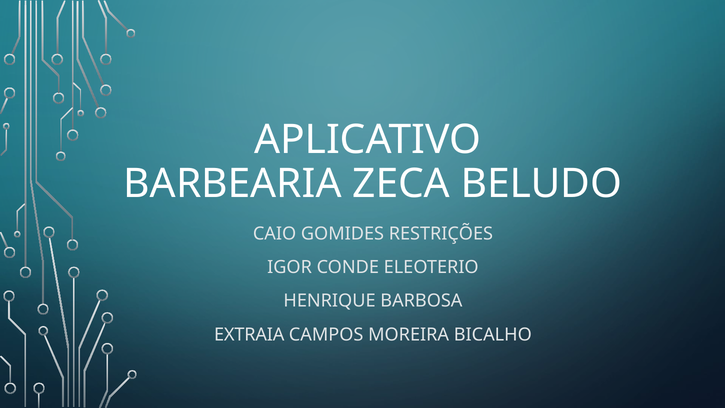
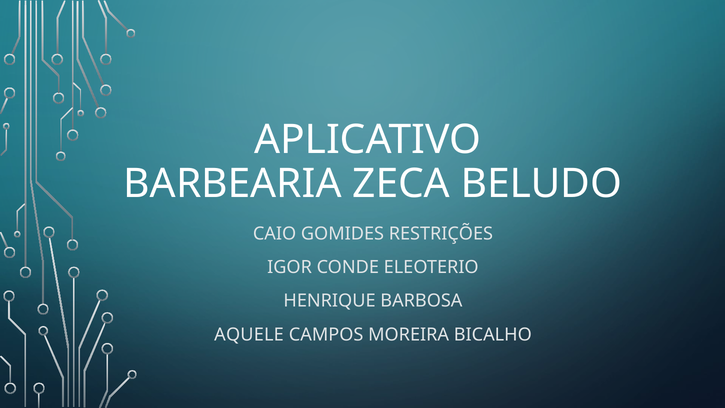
EXTRAIA: EXTRAIA -> AQUELE (249, 334)
